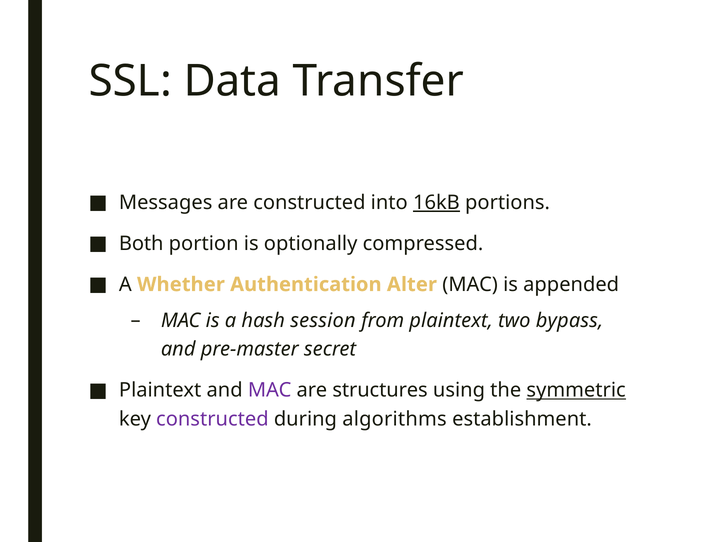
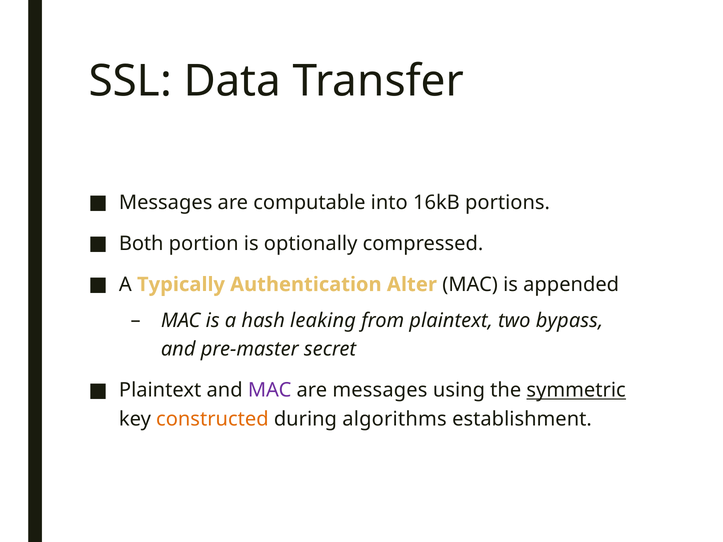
are constructed: constructed -> computable (309, 203)
16kB underline: present -> none (436, 203)
Whether: Whether -> Typically (181, 285)
session: session -> leaking (323, 321)
are structures: structures -> messages (380, 390)
constructed colour: purple -> orange (212, 419)
